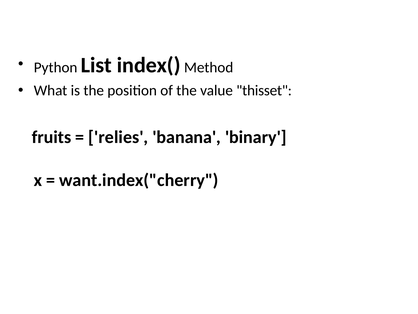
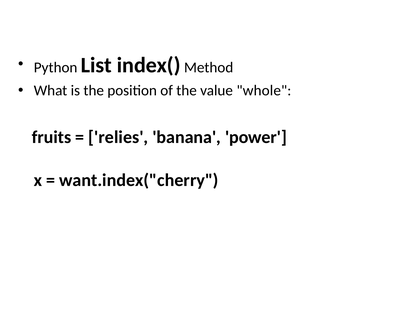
thisset: thisset -> whole (264, 90)
binary: binary -> power (256, 137)
